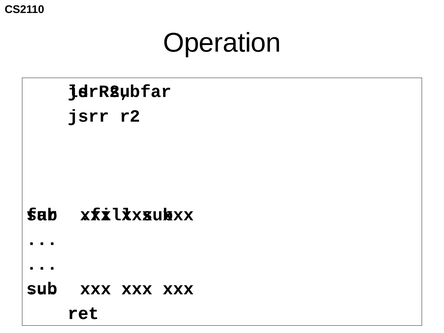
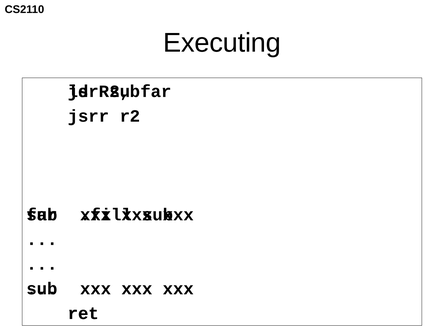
Operation: Operation -> Executing (222, 43)
